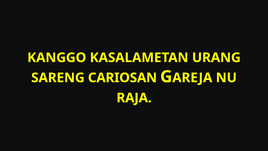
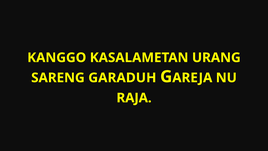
CARIOSAN: CARIOSAN -> GARADUH (122, 78)
